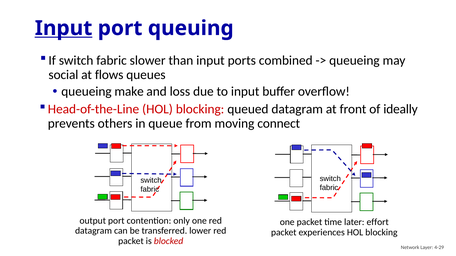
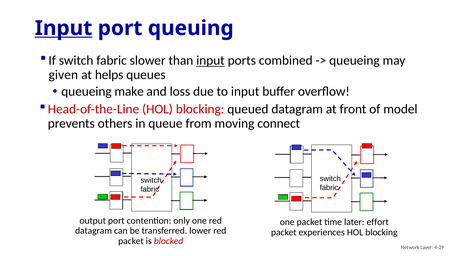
input underline: none -> present (210, 61)
social: social -> given (63, 75)
flows: flows -> helps (109, 75)
ideally: ideally -> model (400, 109)
